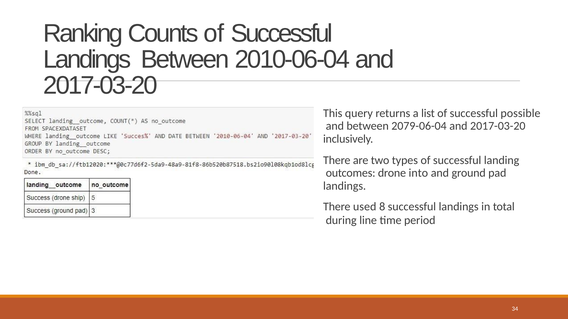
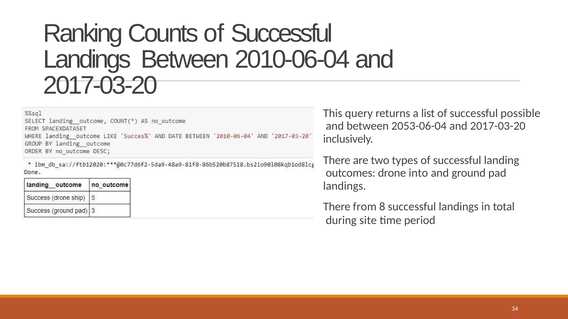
2079-06-04: 2079-06-04 -> 2053-06-04 (419, 126)
used: used -> from (365, 207)
line: line -> site (368, 221)
